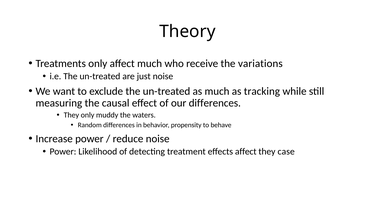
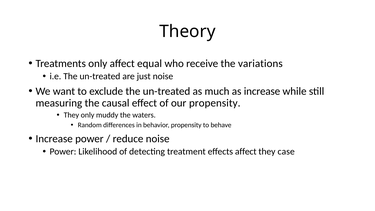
affect much: much -> equal (150, 63)
as tracking: tracking -> increase (262, 91)
our differences: differences -> propensity (215, 103)
